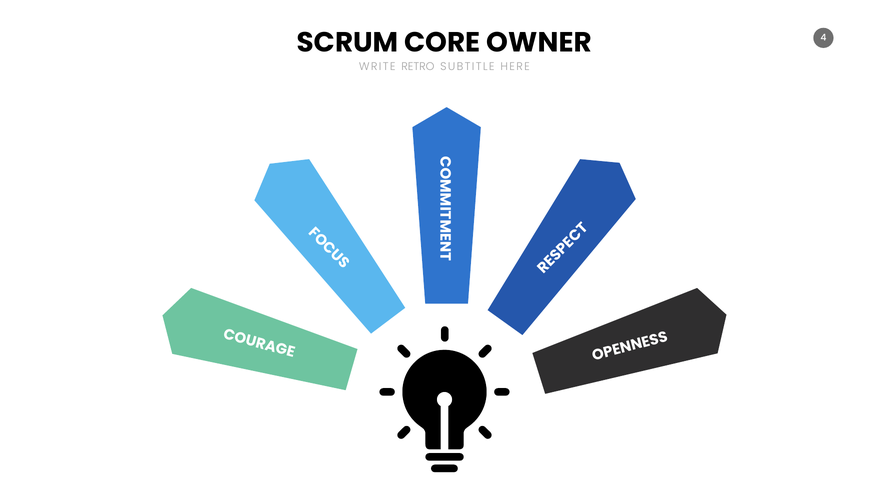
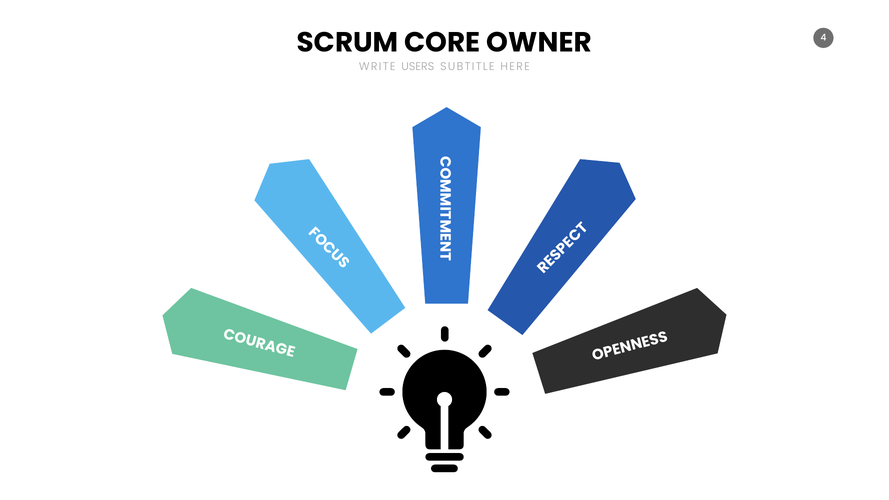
RETRO: RETRO -> USERS (418, 67)
